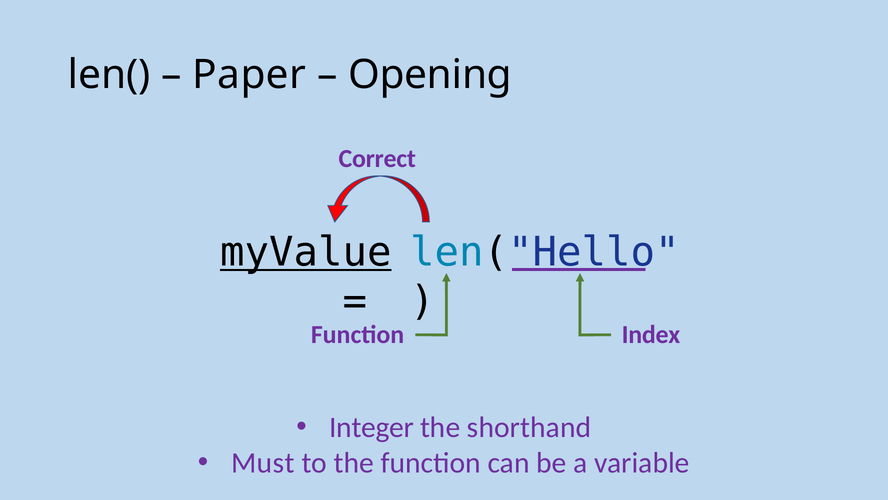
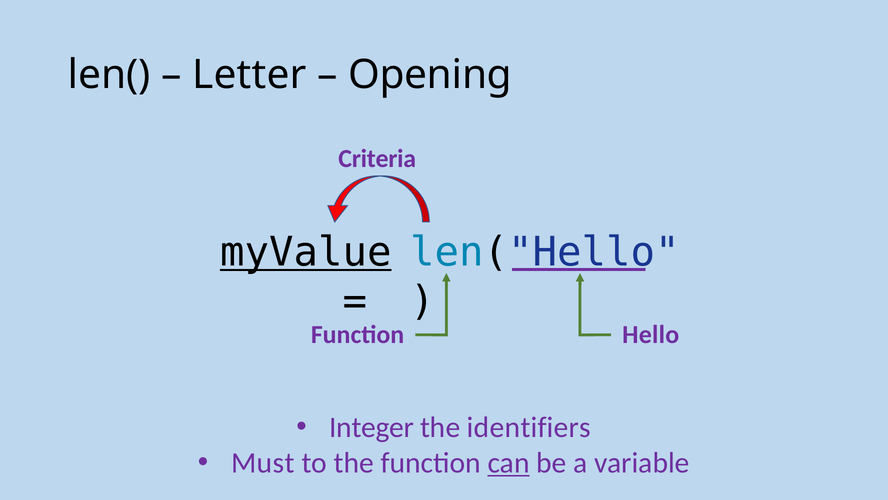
Paper: Paper -> Letter (249, 75)
Correct: Correct -> Criteria (377, 158)
Index: Index -> Hello (651, 334)
shorthand: shorthand -> identifiers (529, 427)
can underline: none -> present (509, 462)
